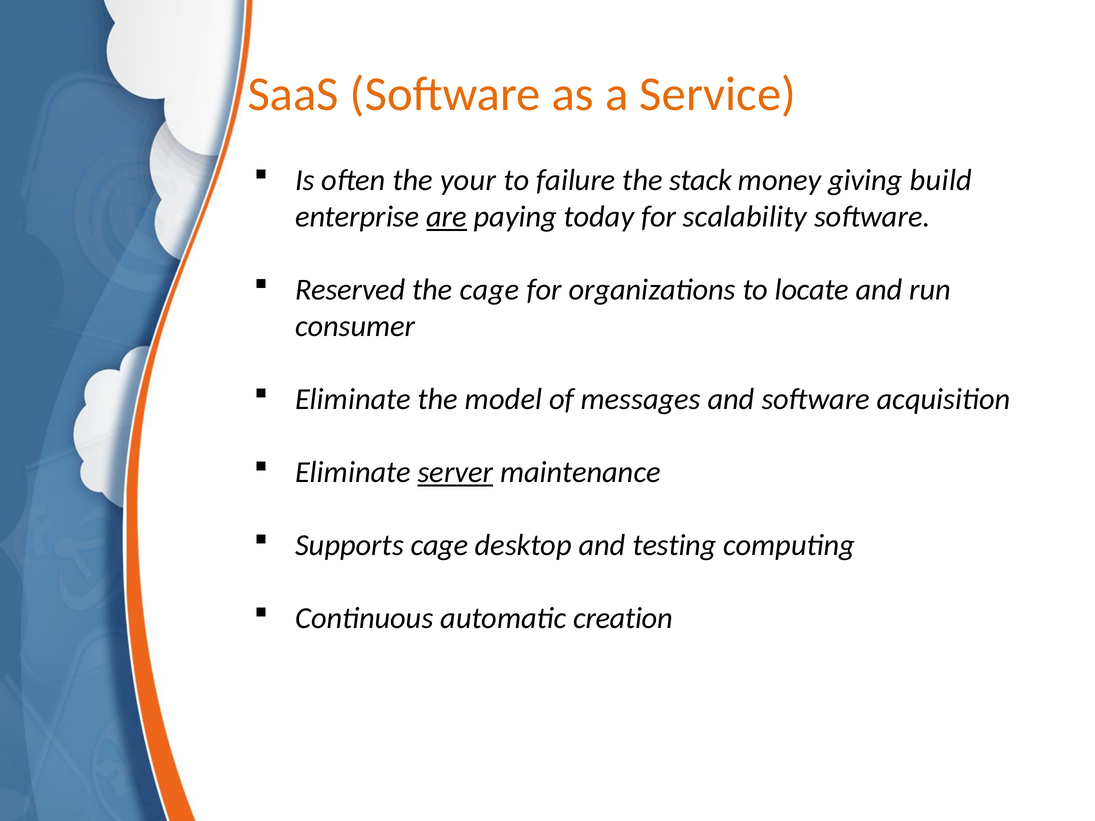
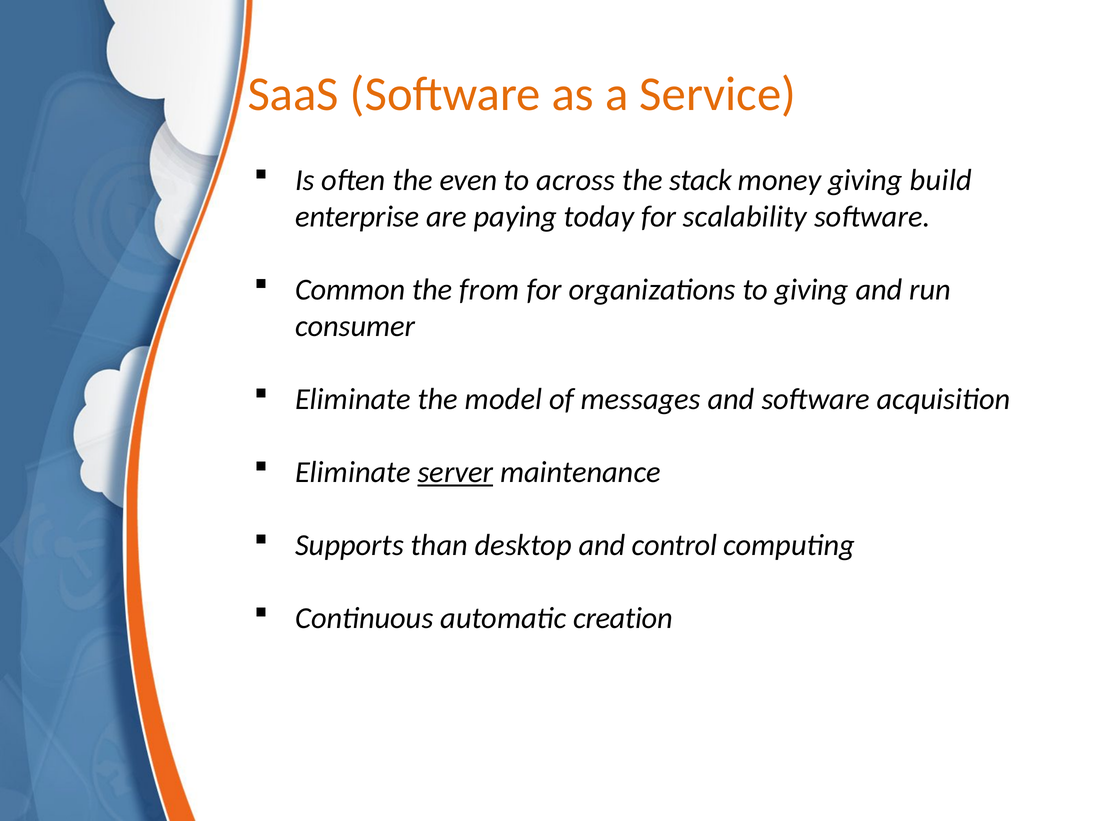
your: your -> even (468, 180)
failure: failure -> across (576, 180)
are underline: present -> none (447, 217)
Reserved: Reserved -> Common (350, 290)
the cage: cage -> from (489, 290)
to locate: locate -> giving (812, 290)
Supports cage: cage -> than (439, 546)
testing: testing -> control (675, 546)
